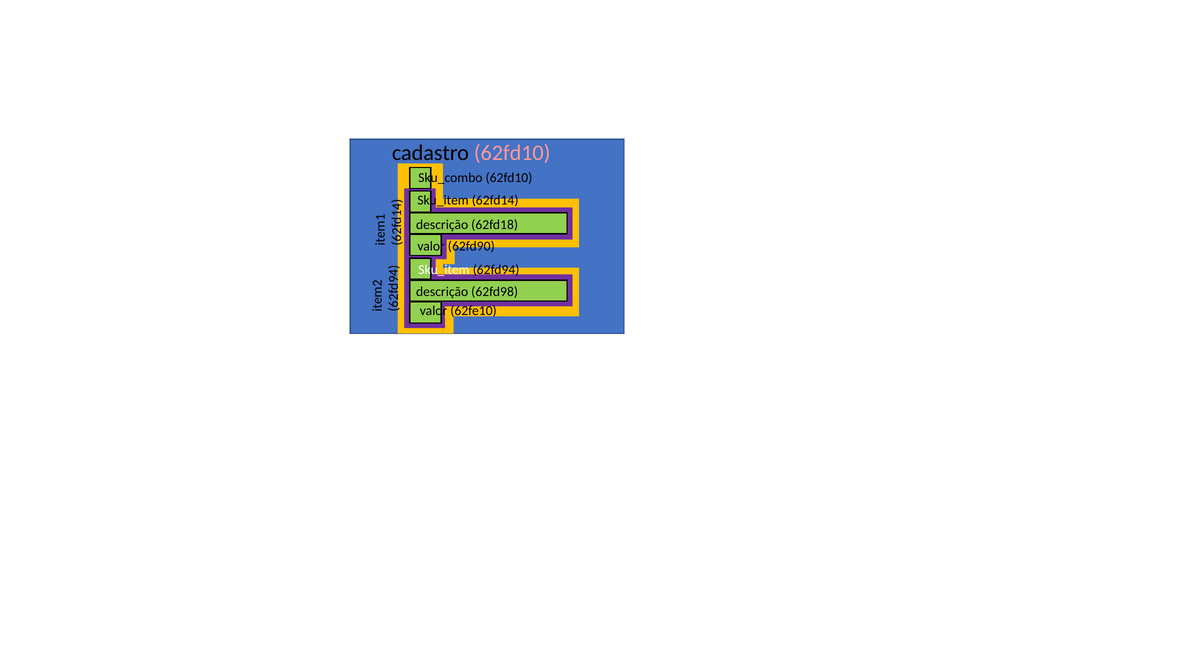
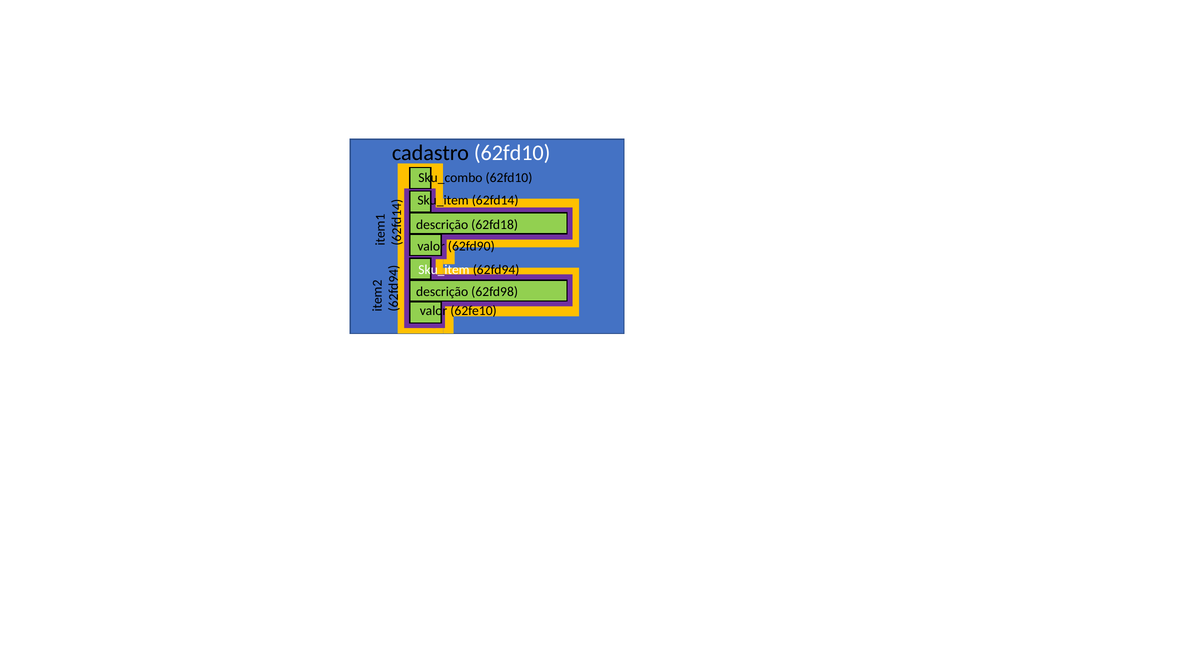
62fd10 colour: pink -> white (512, 153)
